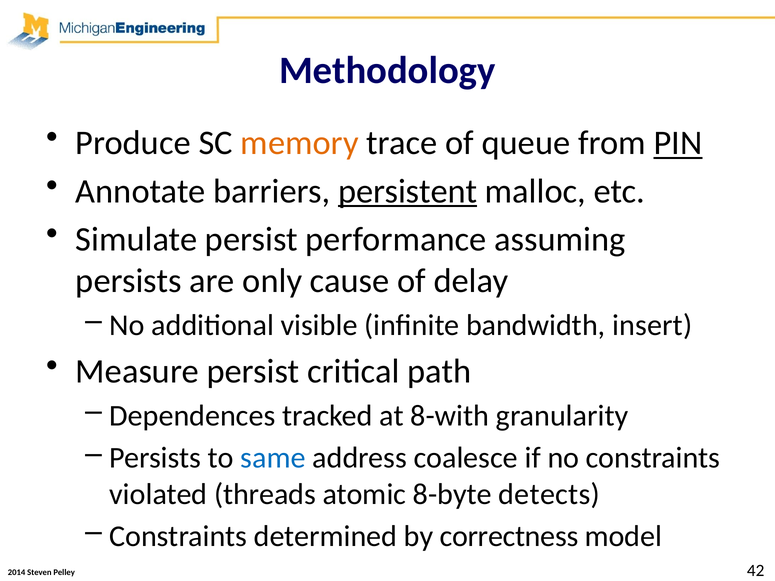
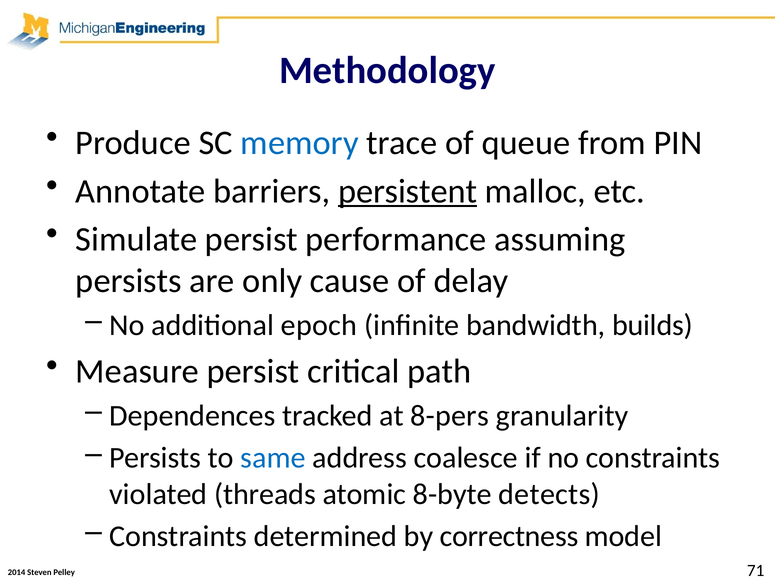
memory colour: orange -> blue (300, 143)
PIN underline: present -> none (678, 143)
visible: visible -> epoch (319, 325)
insert: insert -> builds (652, 325)
8-with: 8-with -> 8-pers (450, 416)
42: 42 -> 71 (756, 571)
